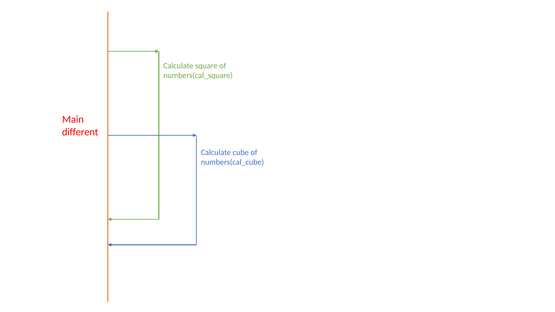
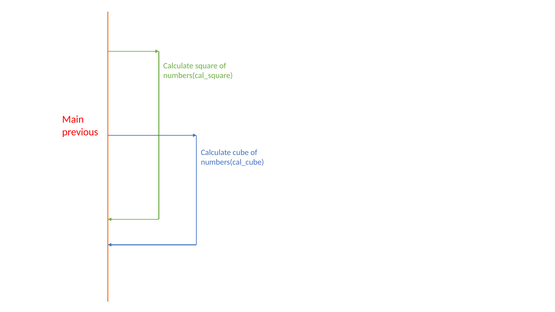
different: different -> previous (80, 132)
